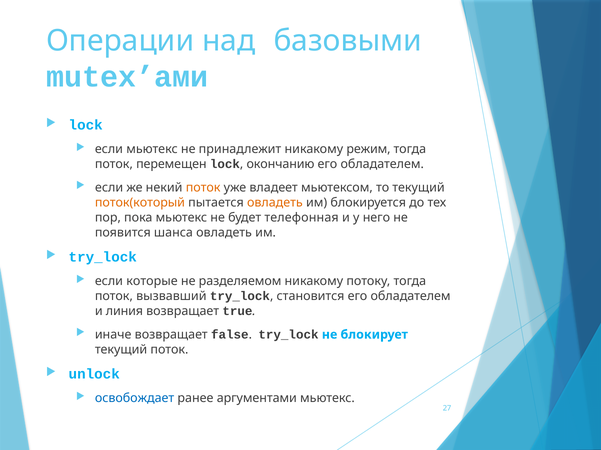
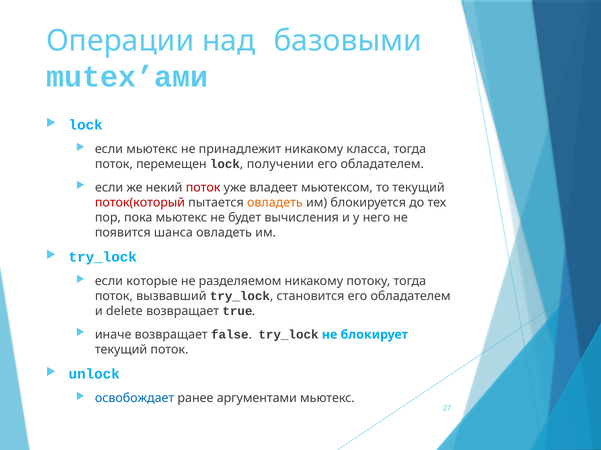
режим: режим -> класса (368, 149)
окончанию: окончанию -> получении (280, 164)
поток colour: orange -> red (203, 188)
поток(который colour: orange -> red (140, 203)
телефонная: телефонная -> вычисления (302, 218)
линия: линия -> delete (124, 312)
